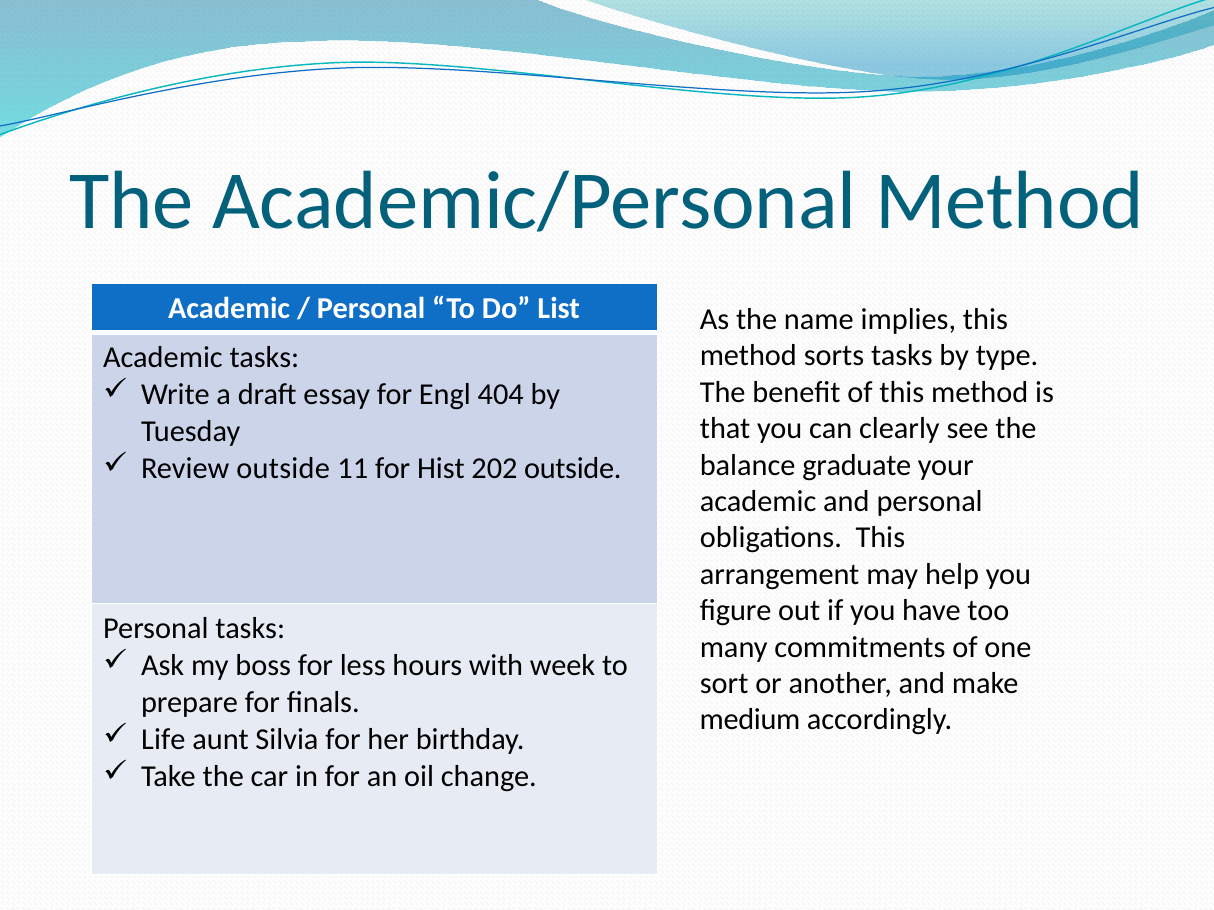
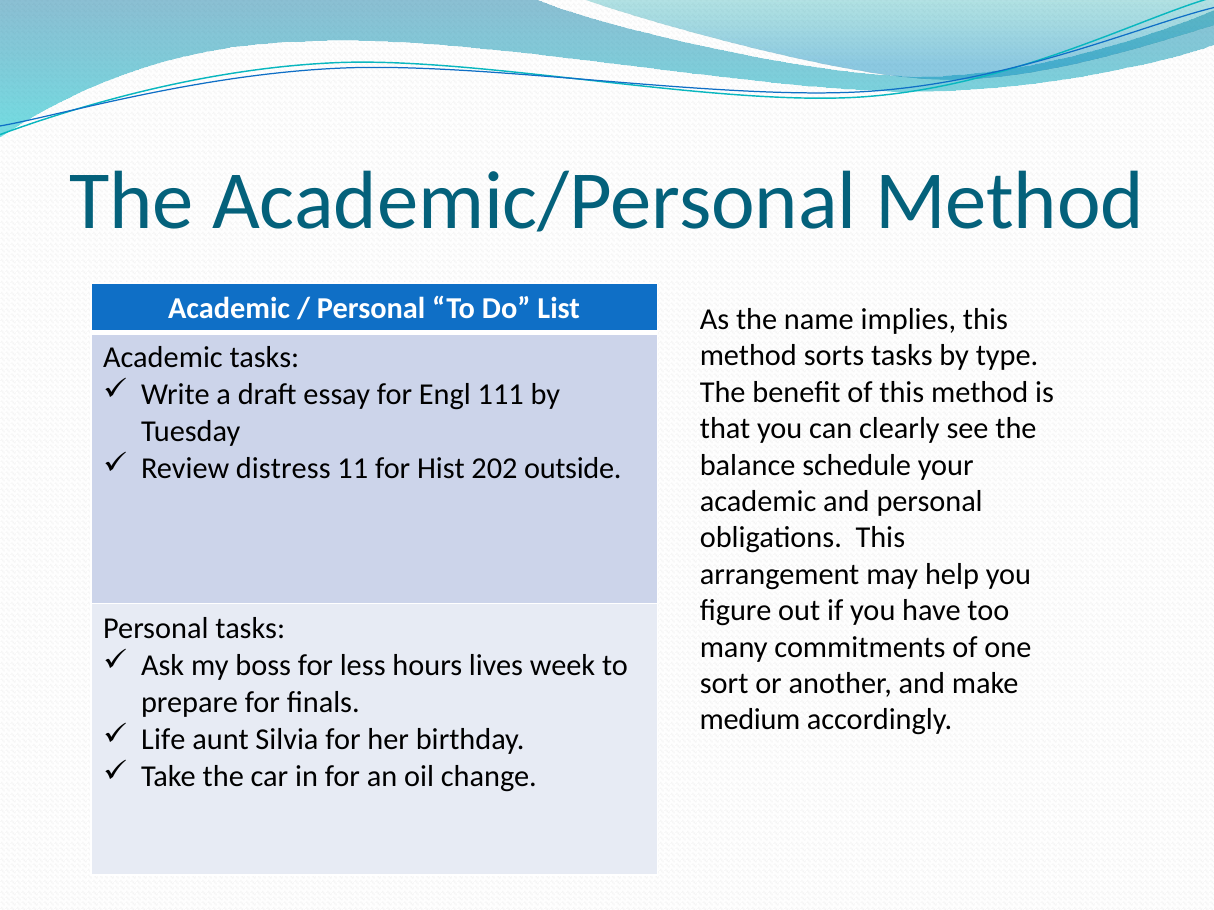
404: 404 -> 111 (501, 395)
graduate: graduate -> schedule (857, 465)
Review outside: outside -> distress (283, 469)
with: with -> lives (496, 666)
